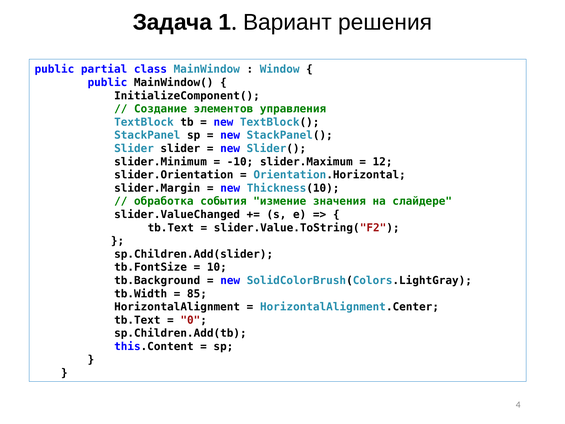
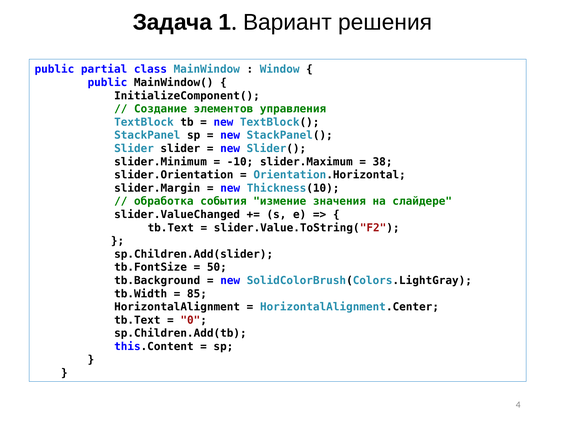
12: 12 -> 38 (383, 162)
10: 10 -> 50 (217, 267)
